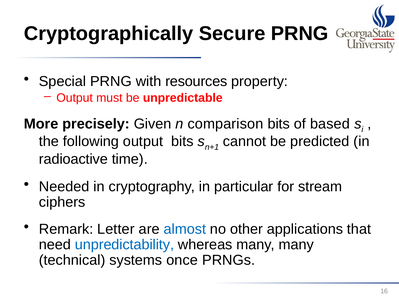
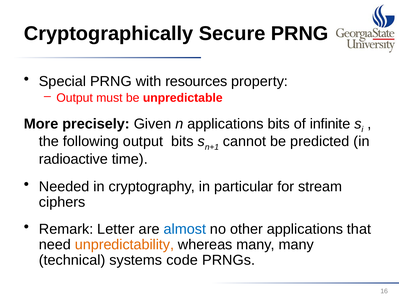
n comparison: comparison -> applications (225, 124)
based: based -> infinite (330, 124)
unpredictability colour: blue -> orange (124, 245)
once: once -> code (182, 260)
